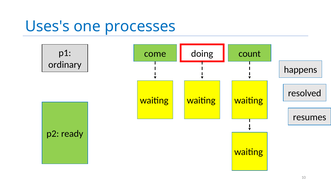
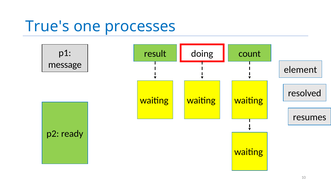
Uses's: Uses's -> True's (47, 26)
come: come -> result (155, 54)
ordinary: ordinary -> message (65, 65)
happens: happens -> element (300, 70)
